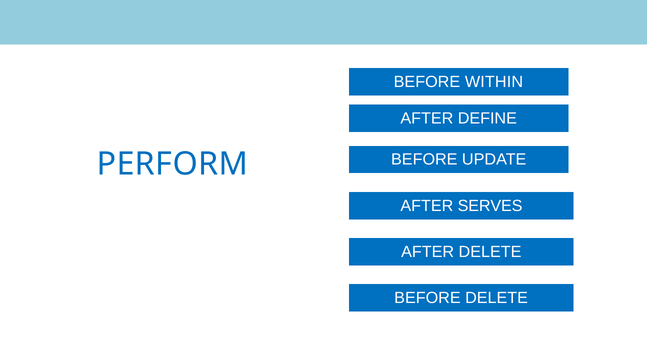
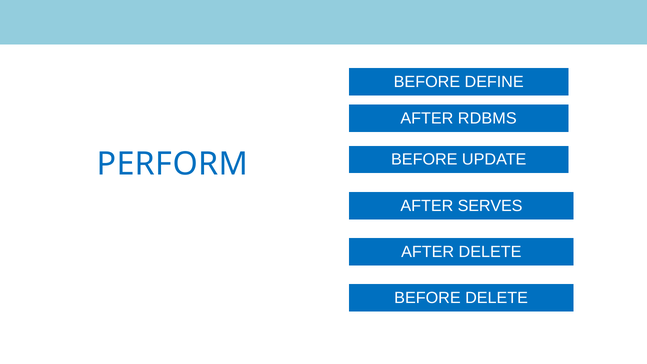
WITHIN: WITHIN -> DEFINE (494, 82)
DEFINE: DEFINE -> RDBMS (487, 118)
